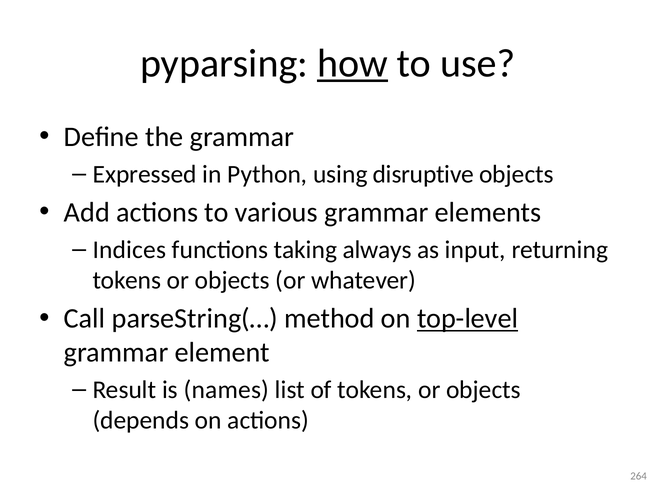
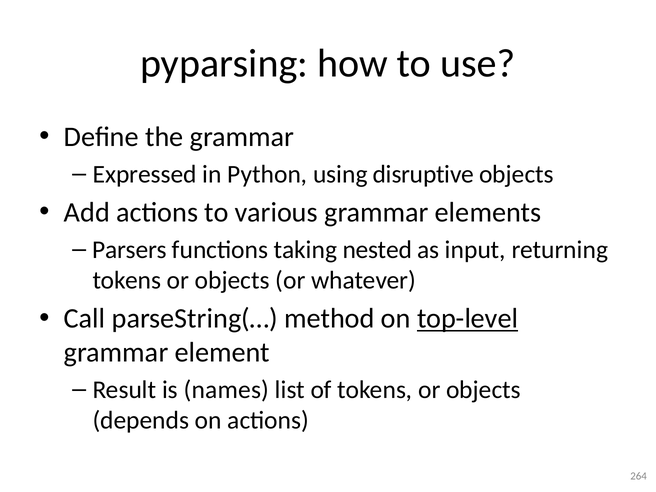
how underline: present -> none (353, 64)
Indices: Indices -> Parsers (130, 250)
always: always -> nested (377, 250)
